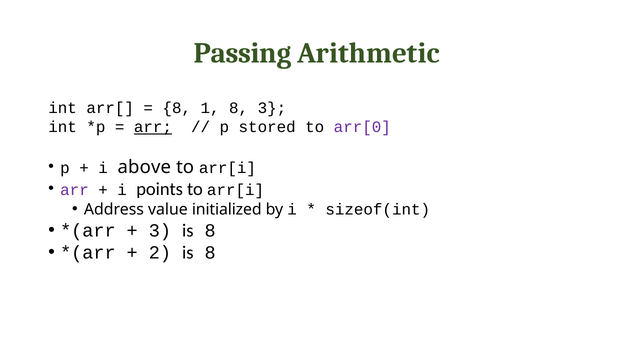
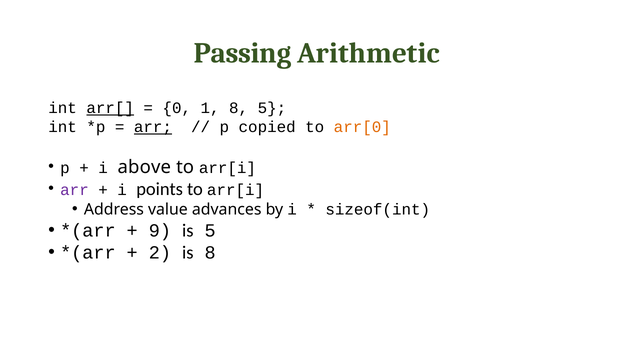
arr[ underline: none -> present (110, 108)
8: 8 -> 0 (177, 108)
8 3: 3 -> 5 (272, 108)
stored: stored -> copied (267, 127)
arr[0 colour: purple -> orange (362, 127)
initialized: initialized -> advances (227, 209)
3: 3 -> 9 (160, 230)
8: 8 -> 5 (210, 230)
